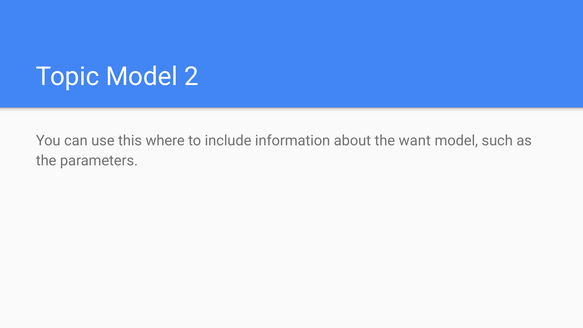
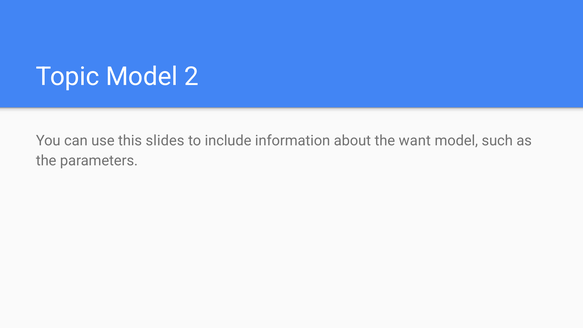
where: where -> slides (165, 141)
